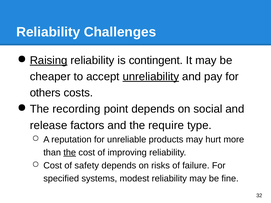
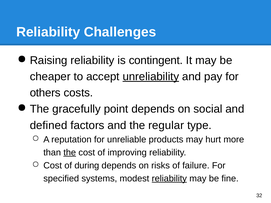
Raising underline: present -> none (49, 60)
recording: recording -> gracefully (77, 109)
release: release -> defined (49, 125)
require: require -> regular (166, 125)
safety: safety -> during (87, 166)
reliability underline: none -> present (169, 179)
